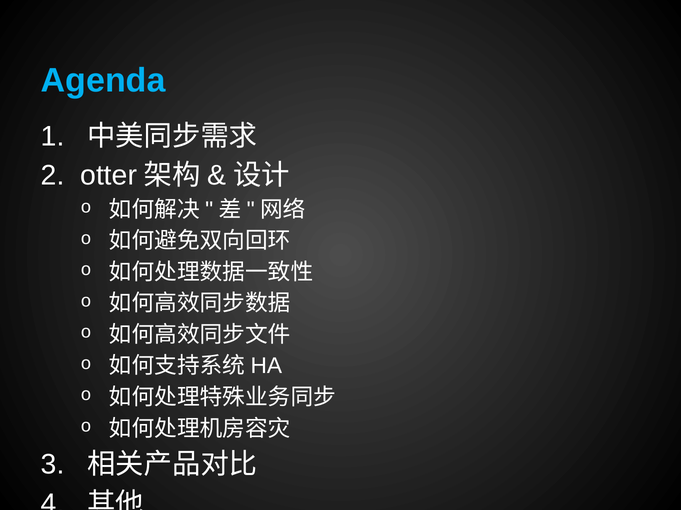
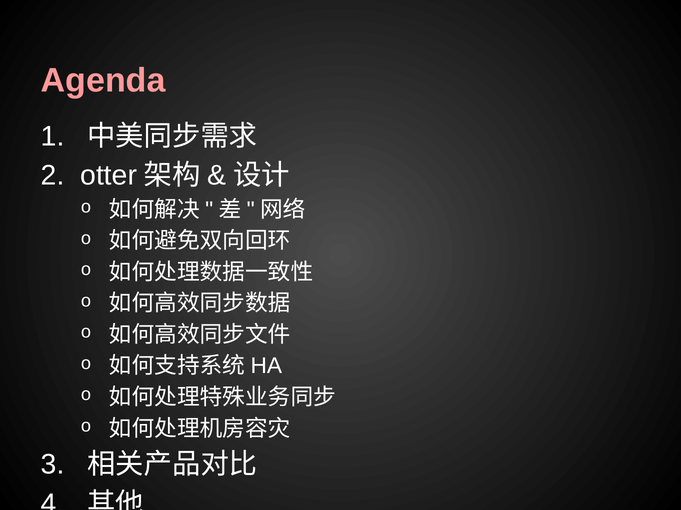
Agenda colour: light blue -> pink (103, 81)
